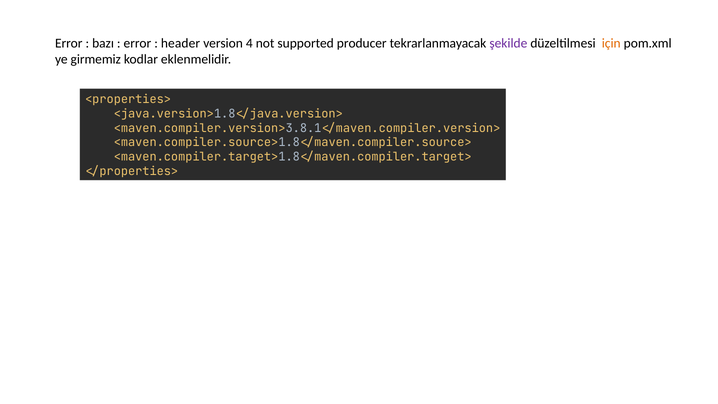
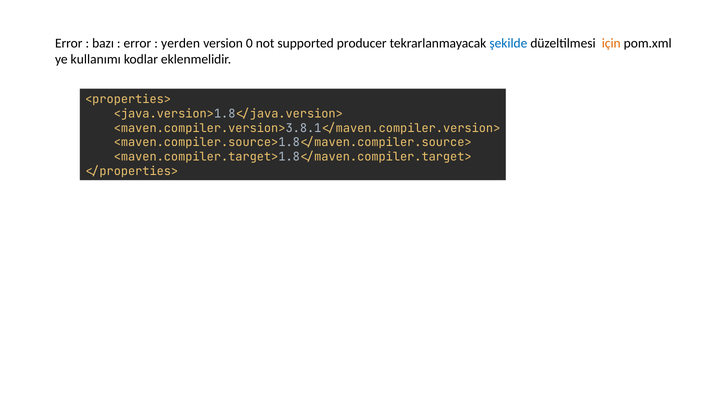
header: header -> yerden (181, 43)
4: 4 -> 0 (249, 43)
şekilde colour: purple -> blue (508, 43)
girmemiz: girmemiz -> kullanımı (96, 59)
